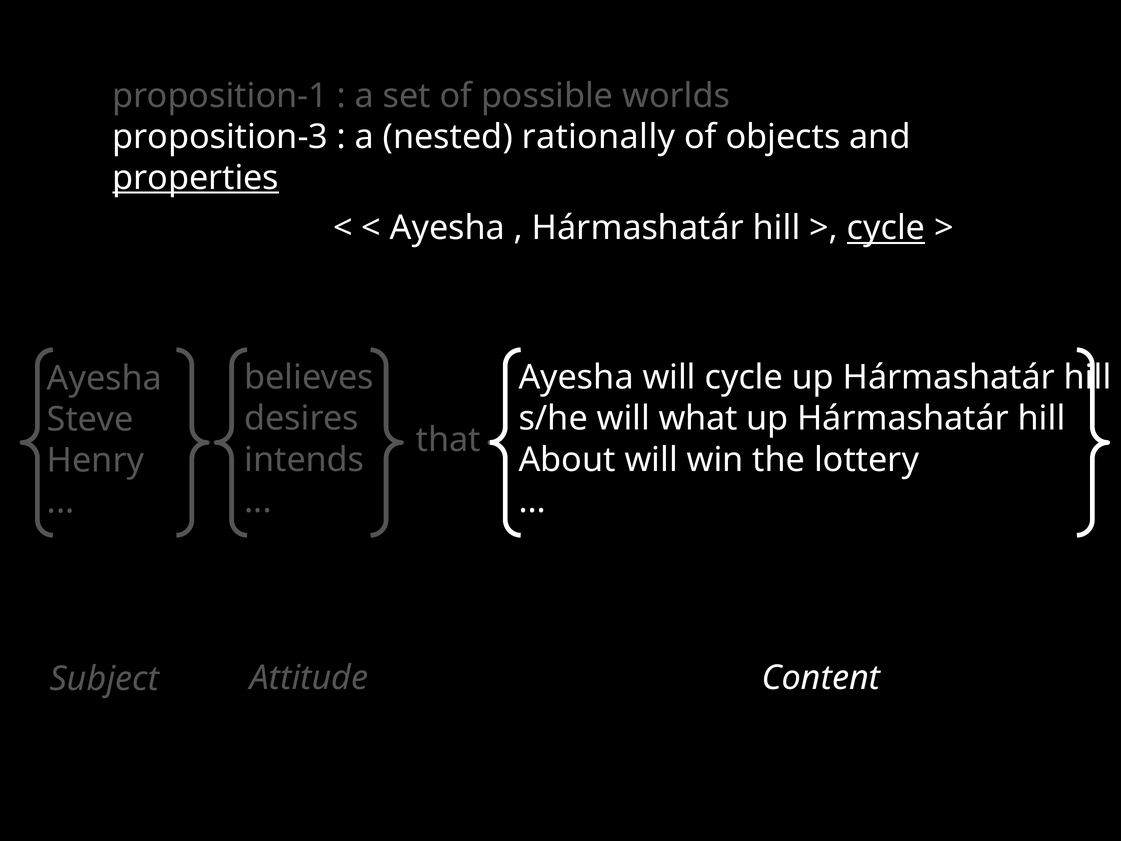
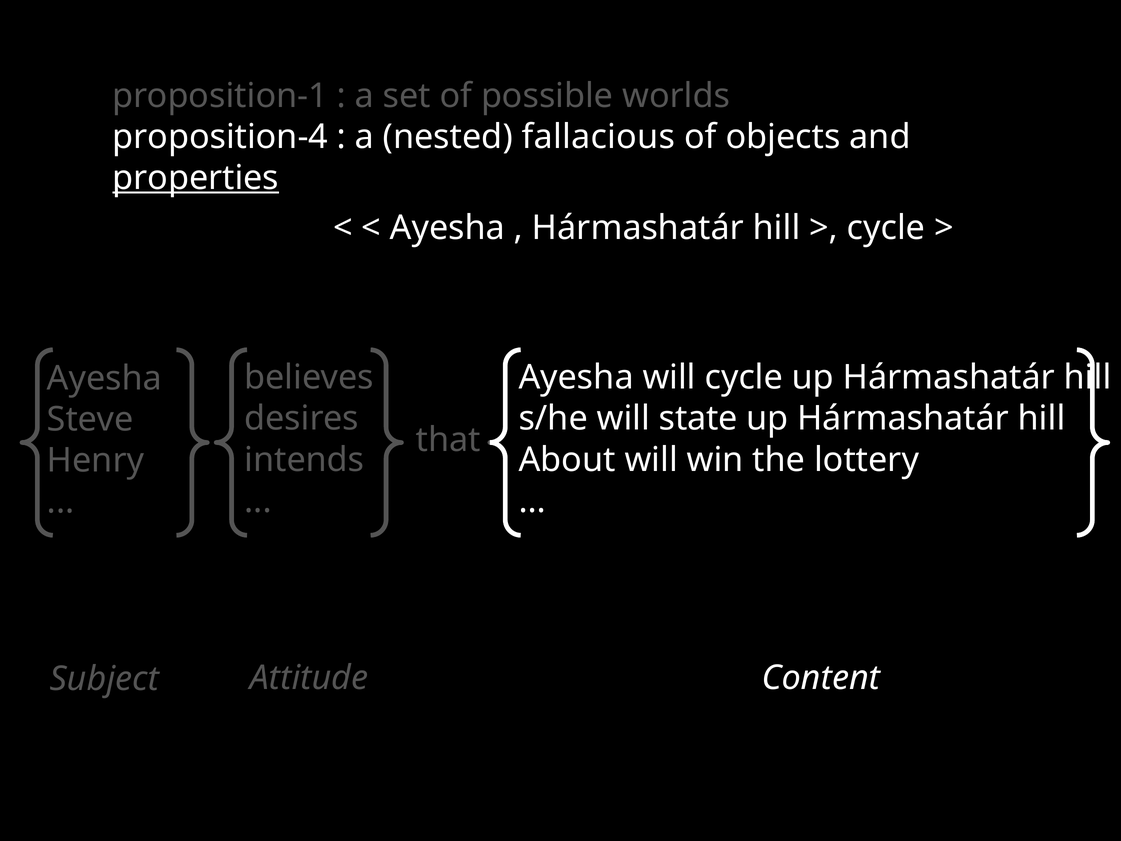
proposition-3: proposition-3 -> proposition-4 (220, 137)
rationally: rationally -> fallacious (598, 137)
cycle underline: present -> none (886, 228)
what: what -> state (698, 418)
